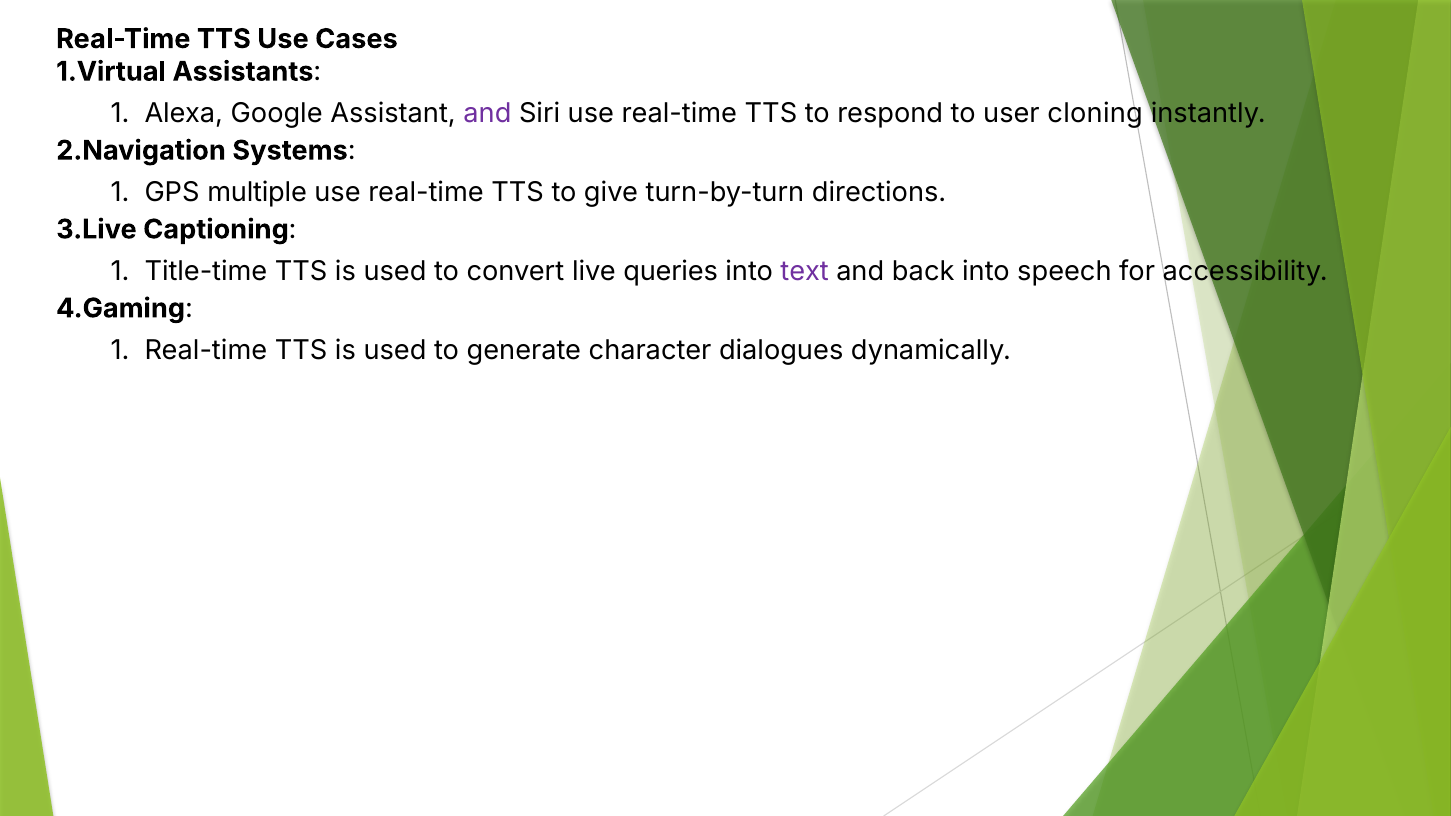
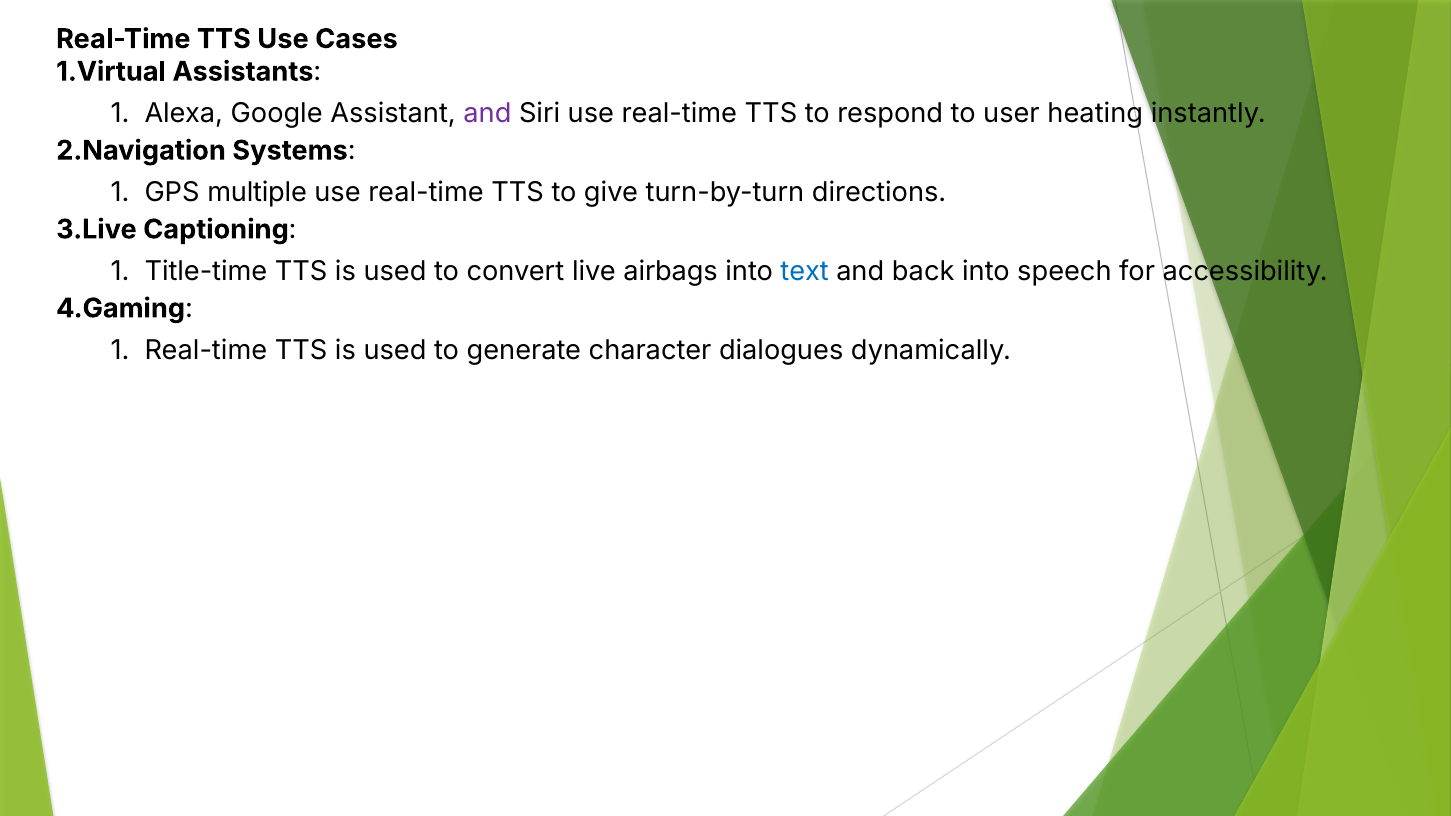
cloning: cloning -> heating (1095, 113)
queries: queries -> airbags (671, 271)
text colour: purple -> blue (805, 271)
